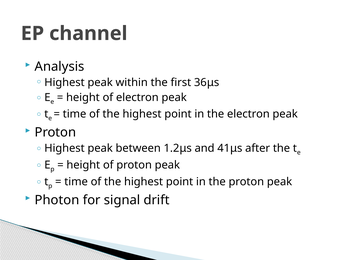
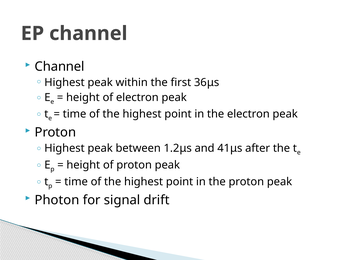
Analysis: Analysis -> Channel (60, 67)
